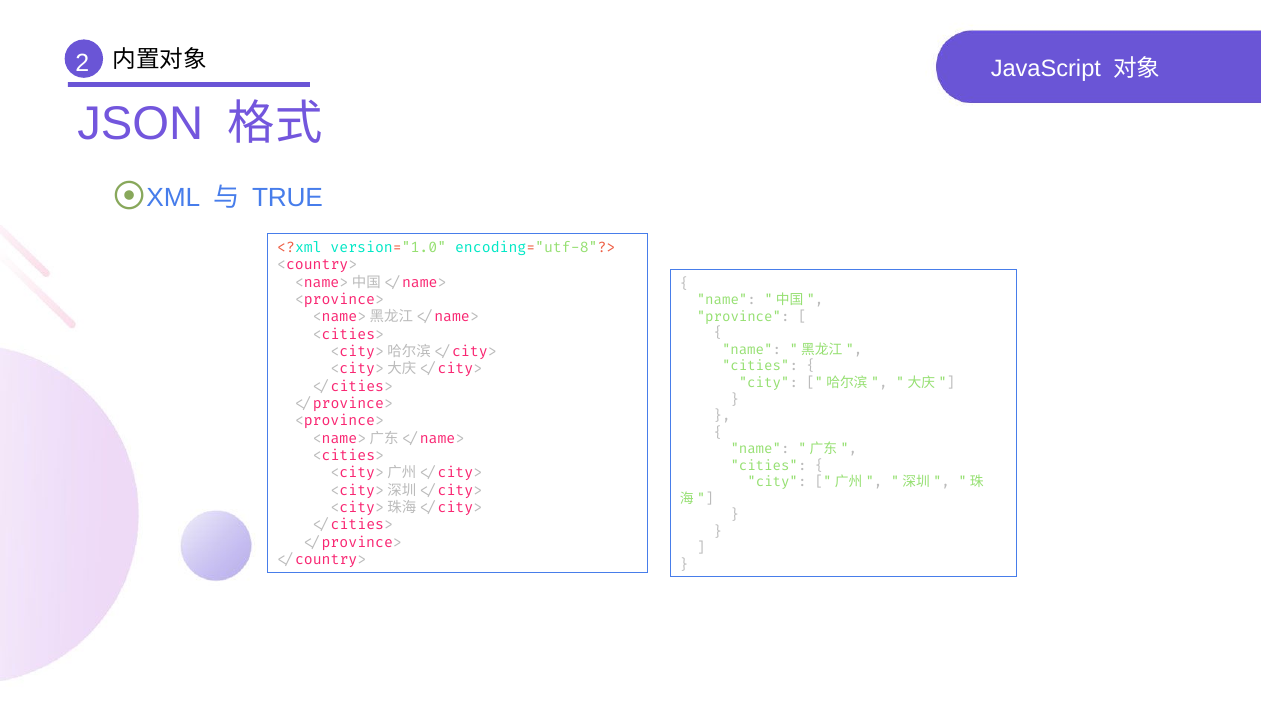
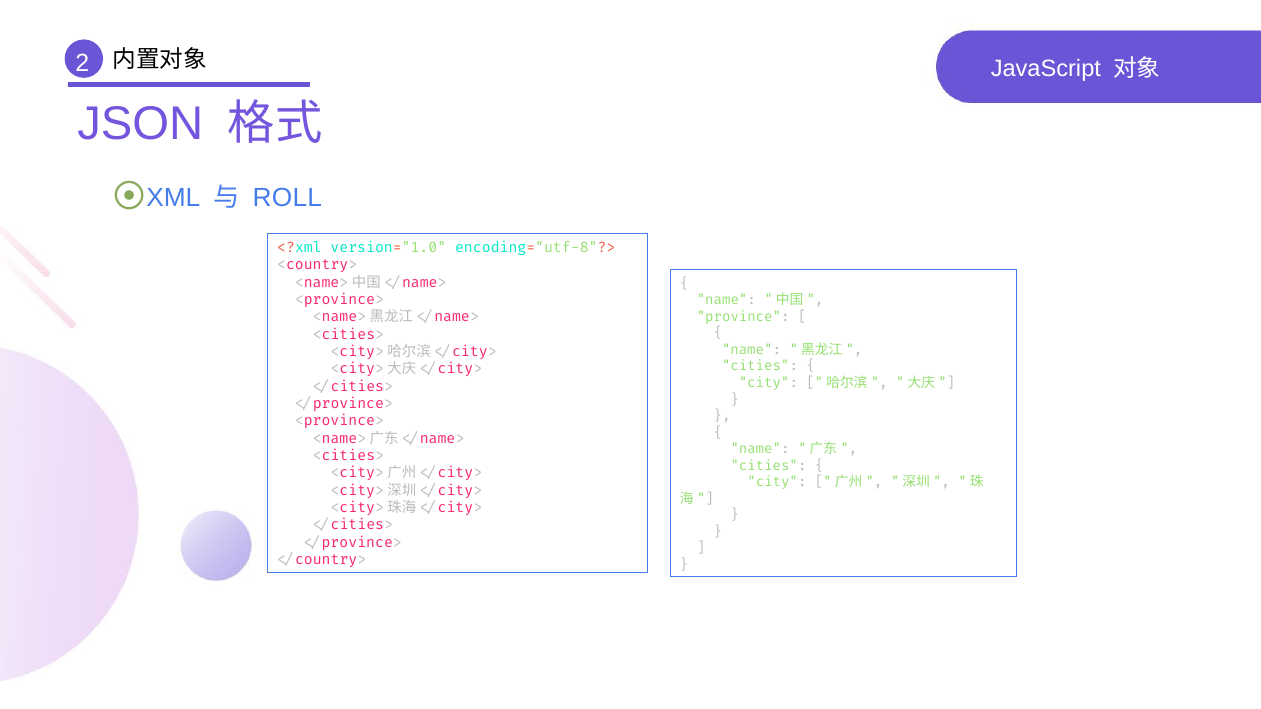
TRUE: TRUE -> ROLL (287, 198)
